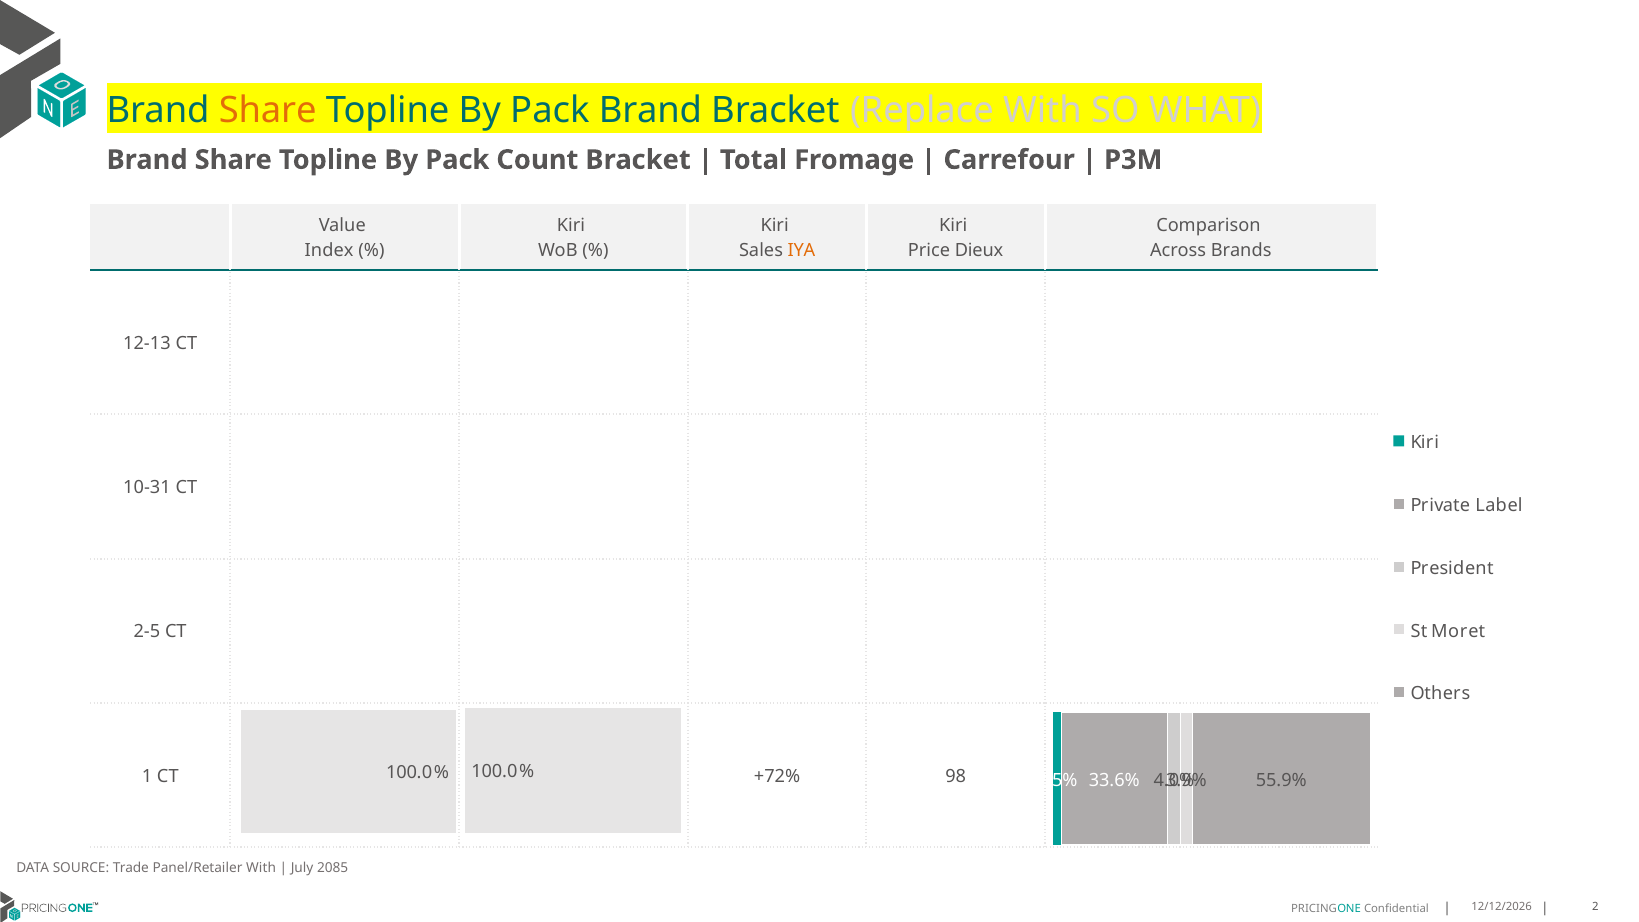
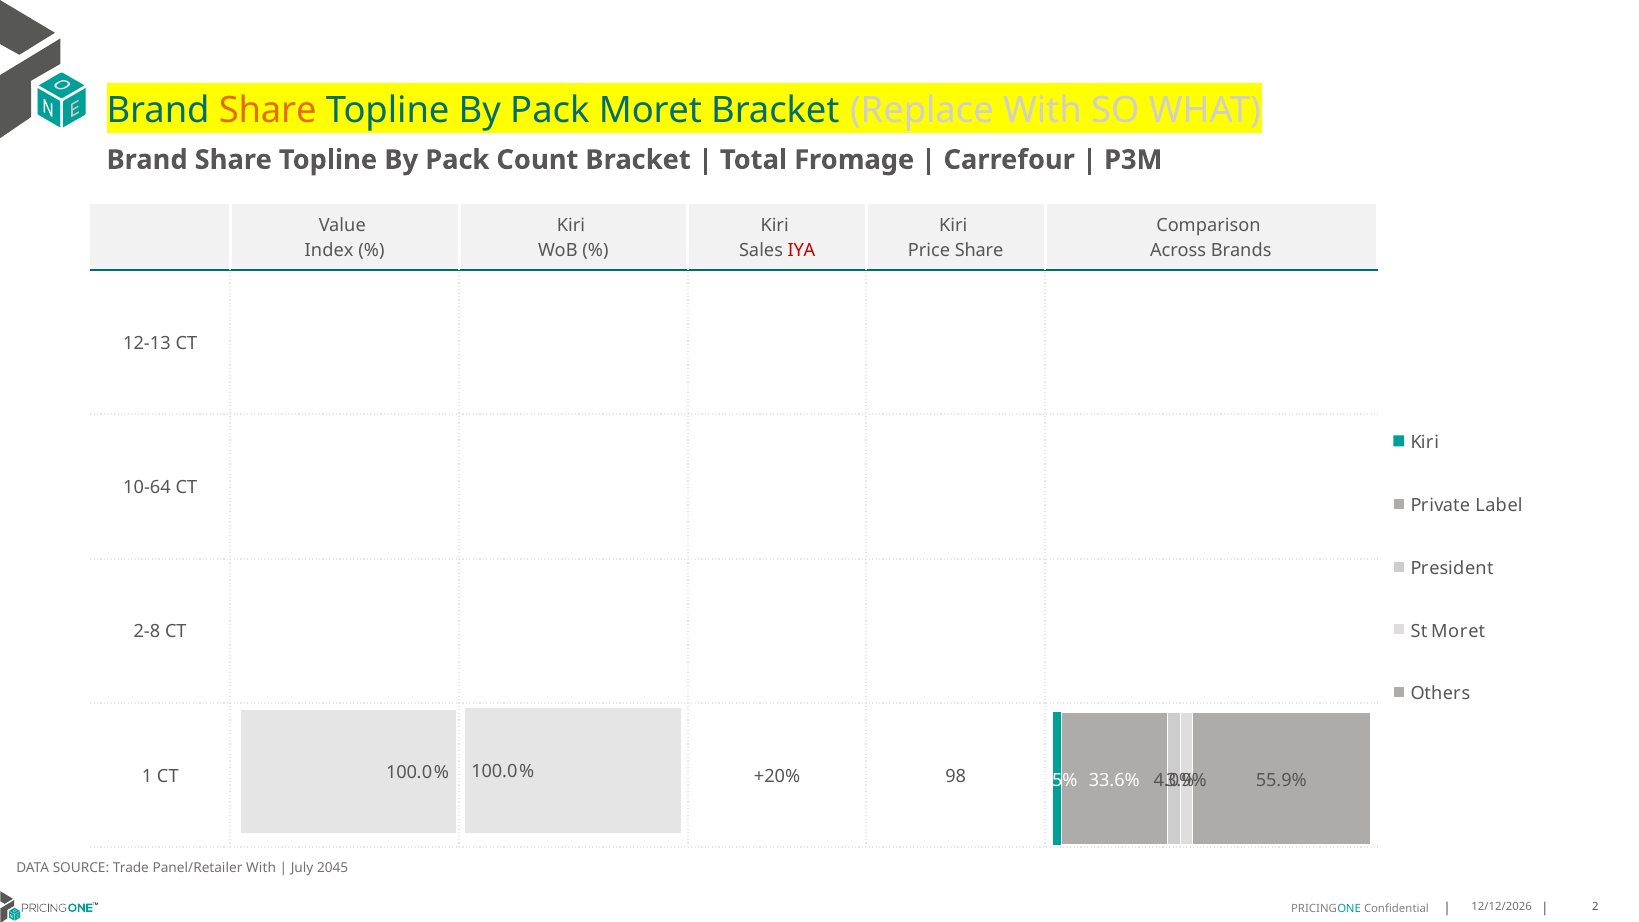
Pack Brand: Brand -> Moret (650, 110)
IYA colour: orange -> red (801, 250)
Price Dieux: Dieux -> Share (979, 250)
10-31: 10-31 -> 10-64 (147, 487)
2-5: 2-5 -> 2-8 (147, 632)
+72%: +72% -> +20% (777, 777)
2085: 2085 -> 2045 (333, 868)
